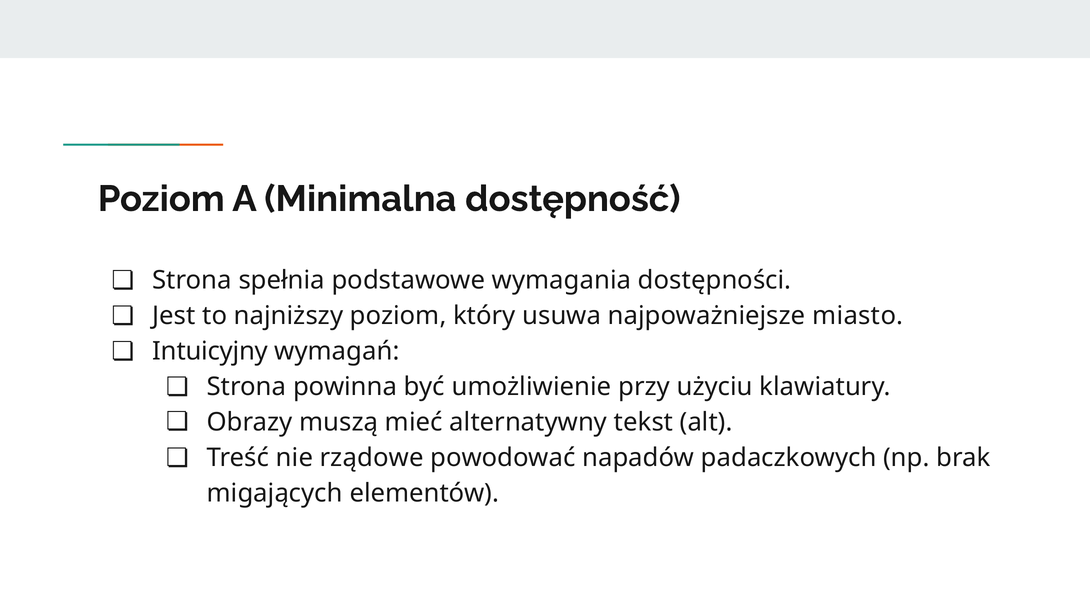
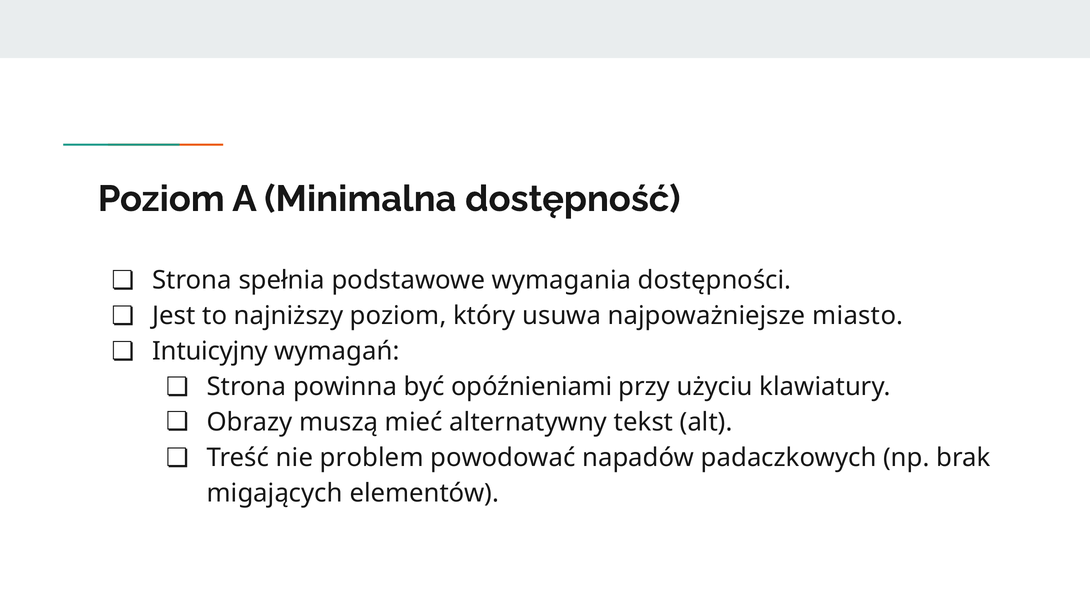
umożliwienie: umożliwienie -> opóźnieniami (532, 387)
rządowe: rządowe -> problem (372, 458)
